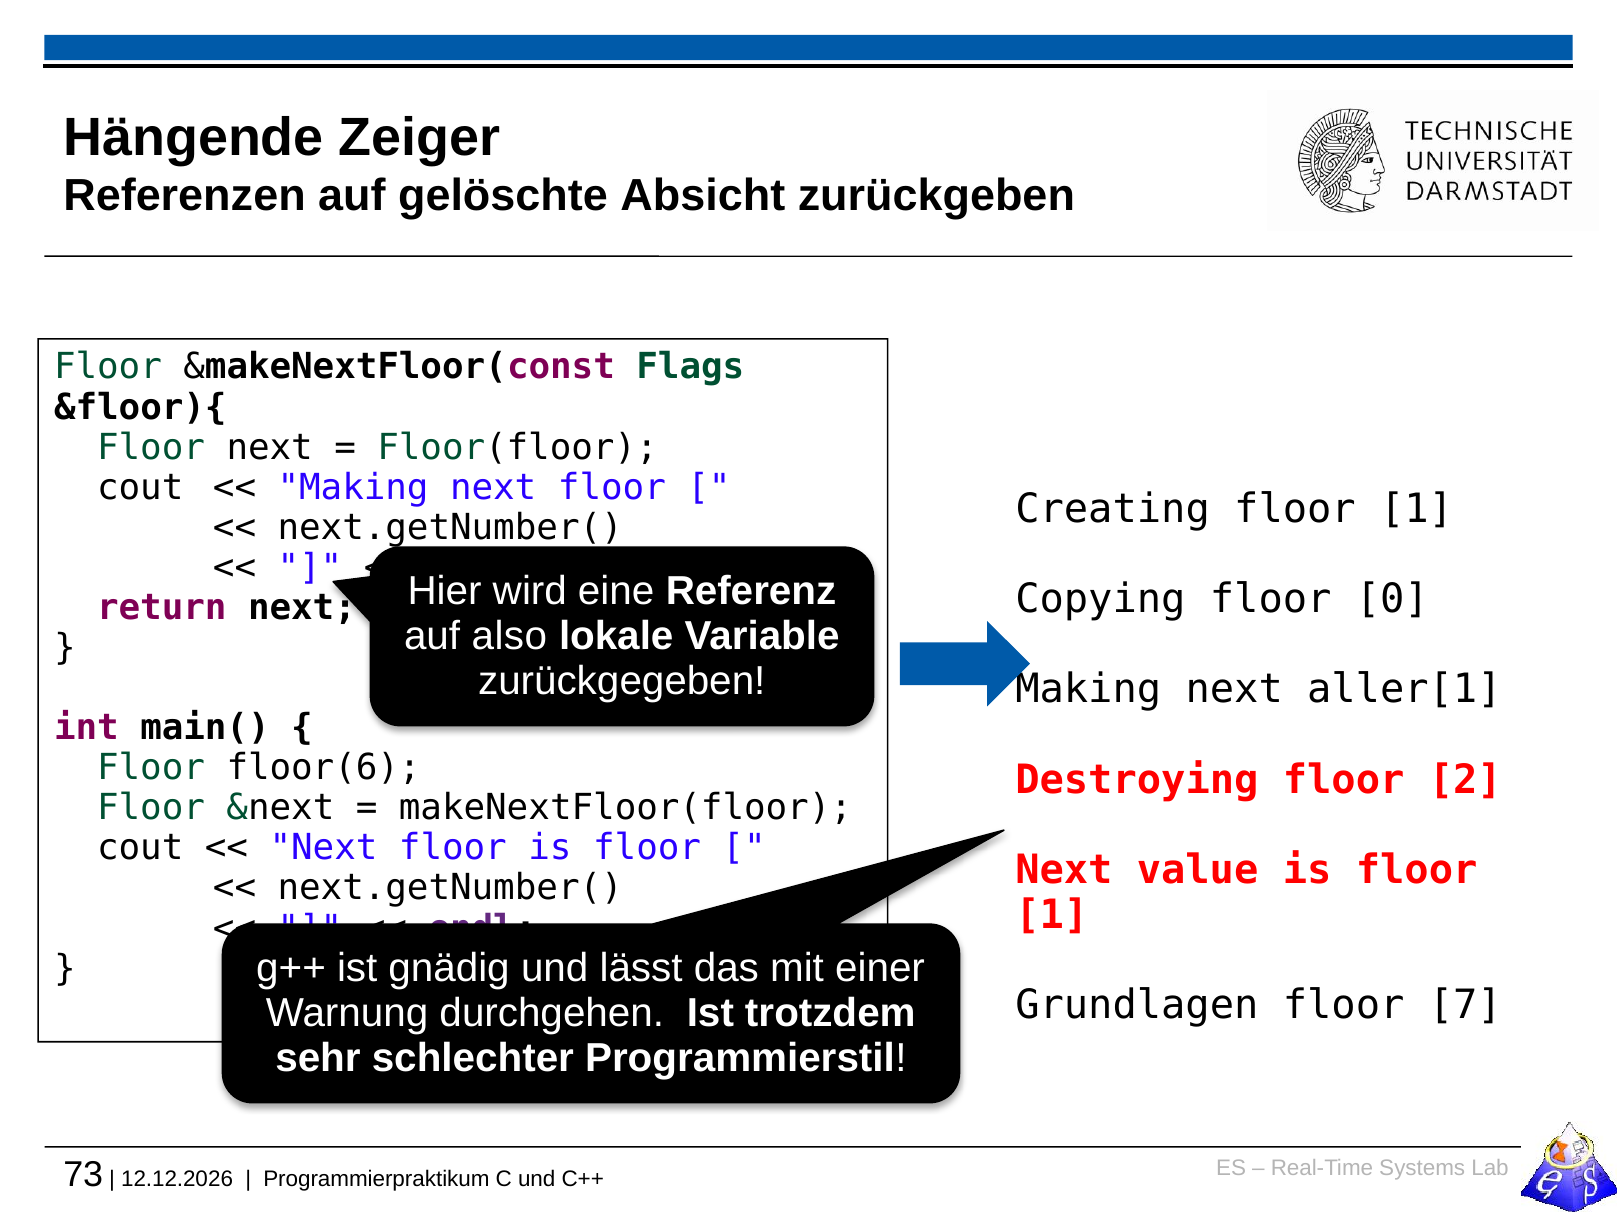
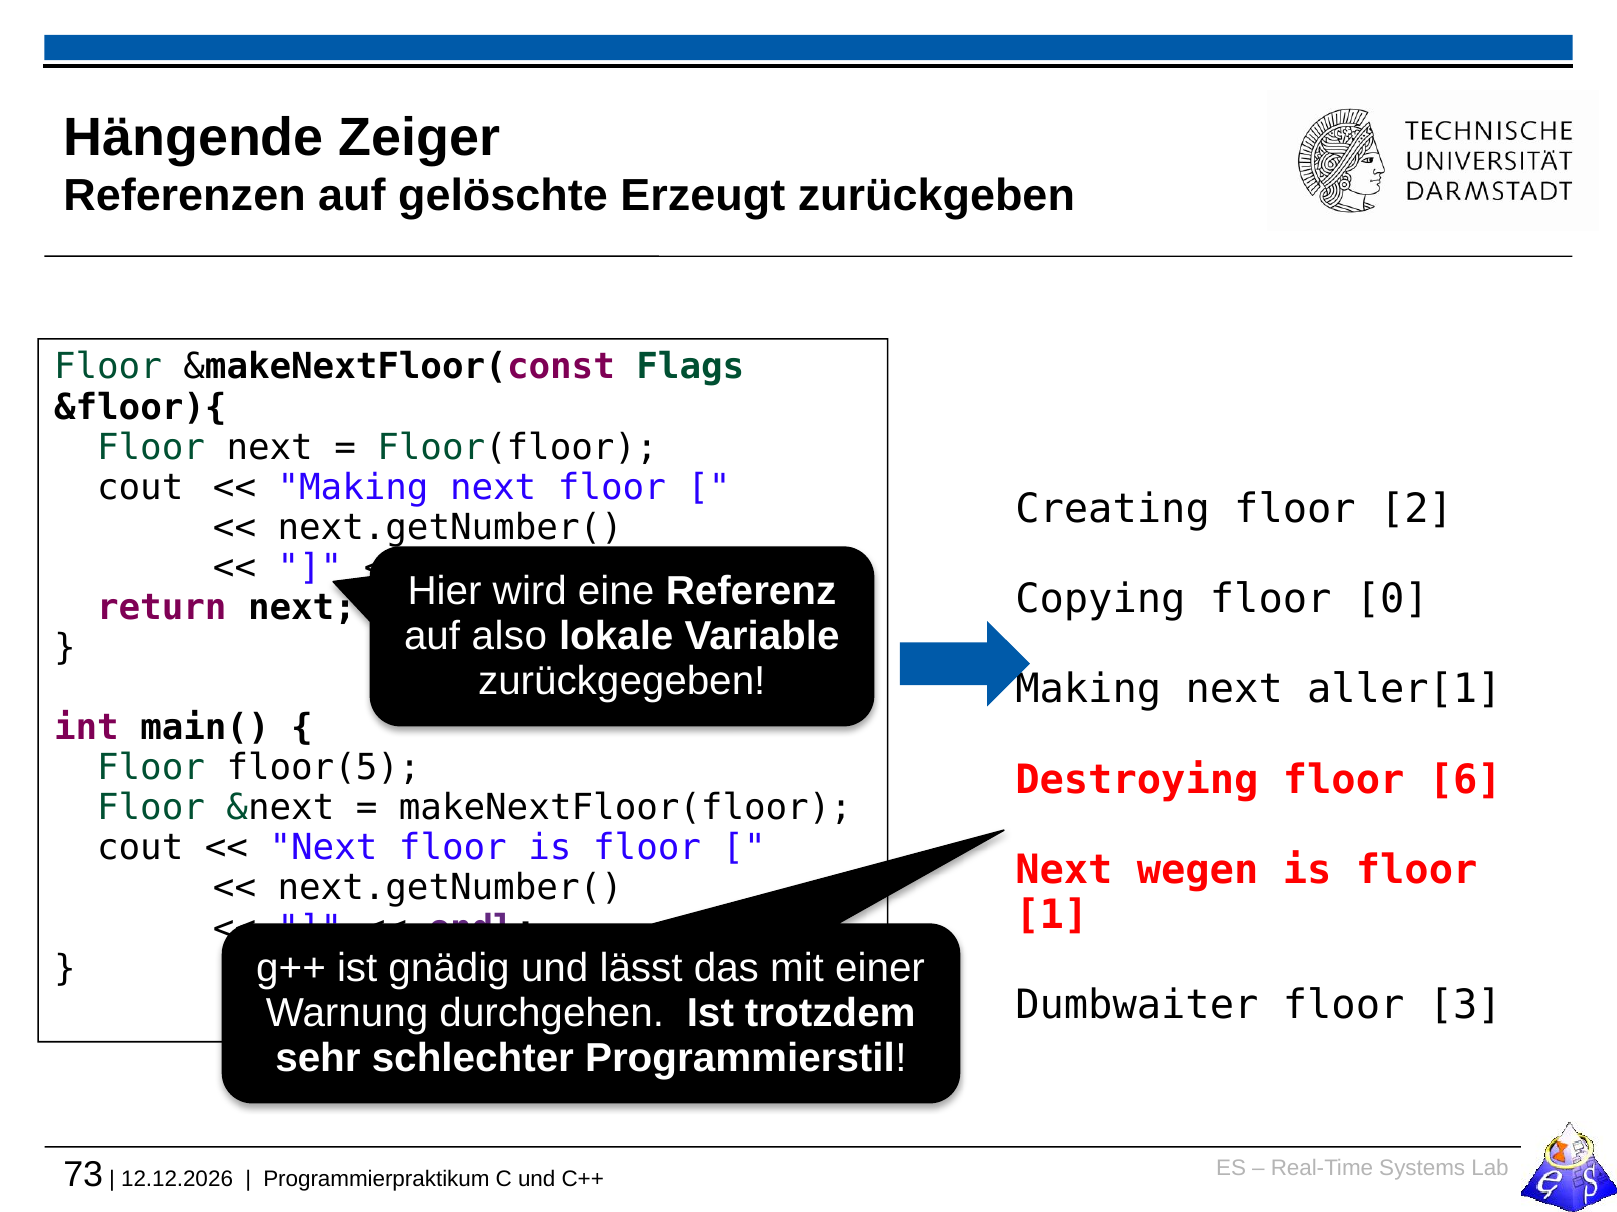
Absicht: Absicht -> Erzeugt (703, 196)
Creating floor 1: 1 -> 2 (1417, 510)
floor(6: floor(6 -> floor(5 (324, 768)
2: 2 -> 6 (1465, 780)
value: value -> wegen (1198, 870)
Grundlagen: Grundlagen -> Dumbwaiter (1137, 1006)
7: 7 -> 3 (1465, 1006)
